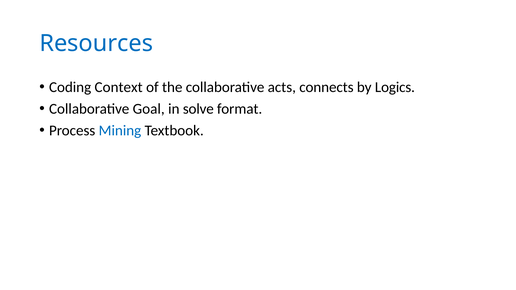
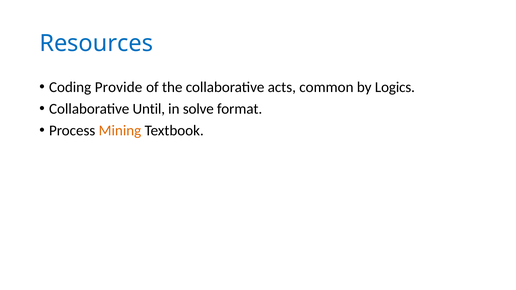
Context: Context -> Provide (119, 87)
connects: connects -> common (326, 87)
Goal: Goal -> Until (149, 109)
Mining colour: blue -> orange (120, 131)
